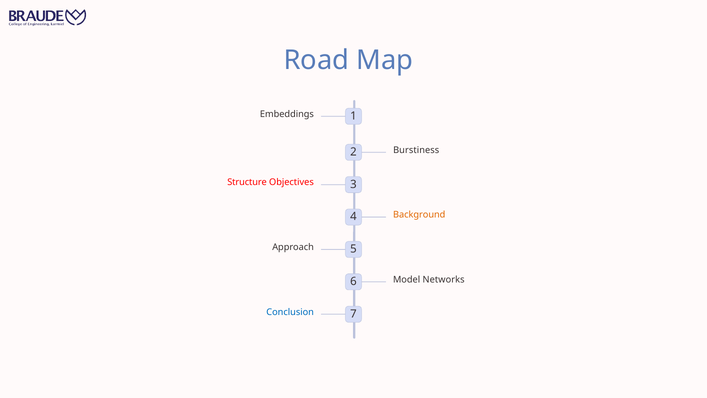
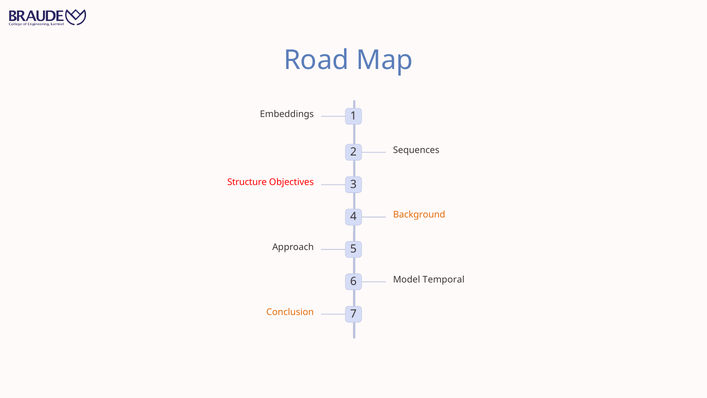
Burstiness: Burstiness -> Sequences (416, 150)
Networks: Networks -> Temporal (444, 279)
Conclusion colour: blue -> orange (290, 312)
